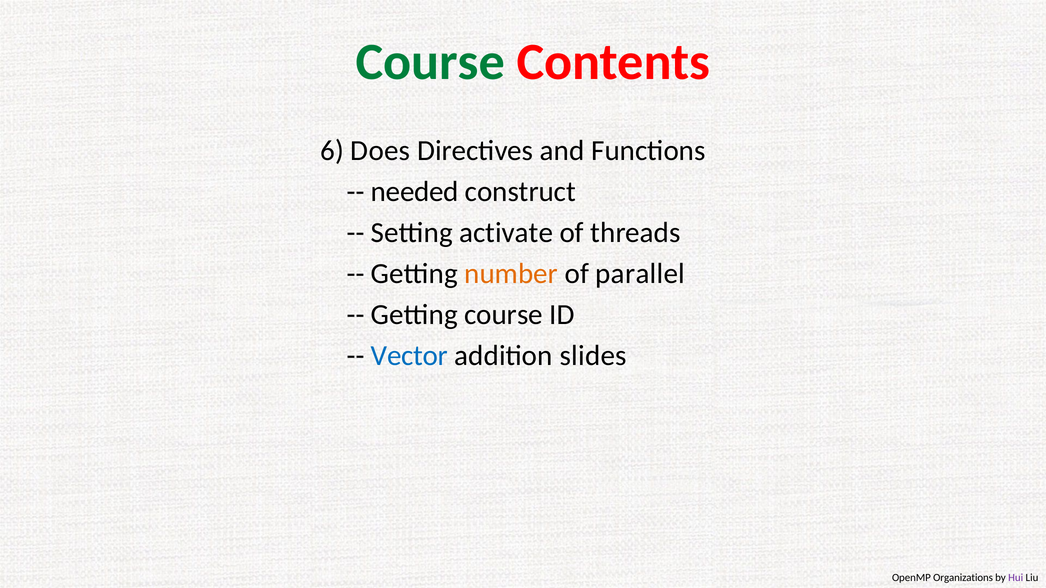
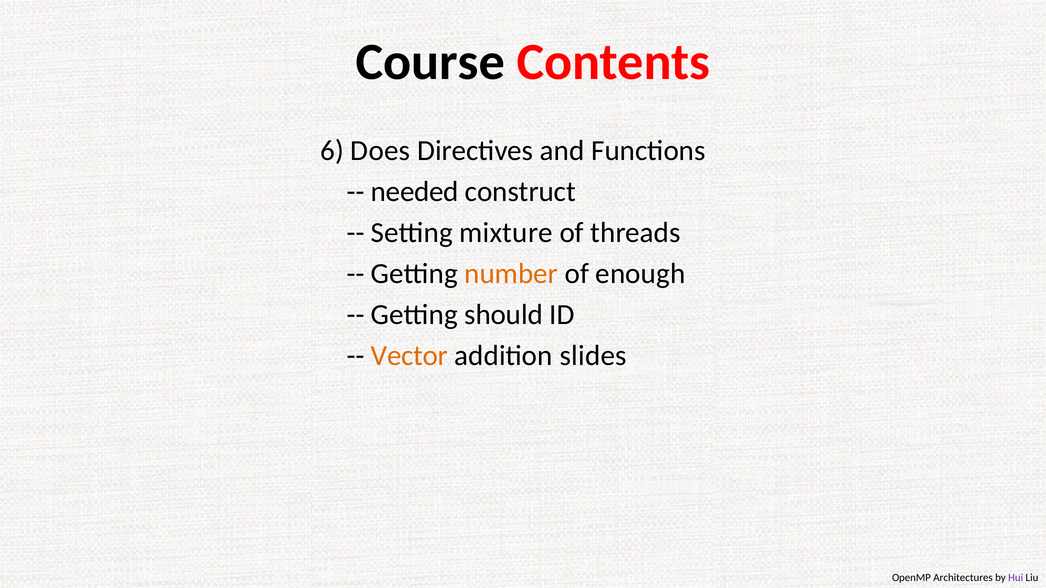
Course colour: green -> black (430, 62)
activate: activate -> mixture (506, 233)
parallel: parallel -> enough (640, 274)
Getting course: course -> should (504, 315)
Vector colour: blue -> orange (410, 356)
Organizations: Organizations -> Architectures (963, 578)
